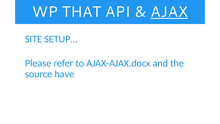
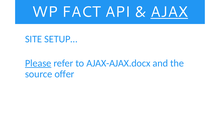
THAT: THAT -> FACT (81, 12)
Please underline: none -> present (38, 63)
have: have -> offer (64, 74)
